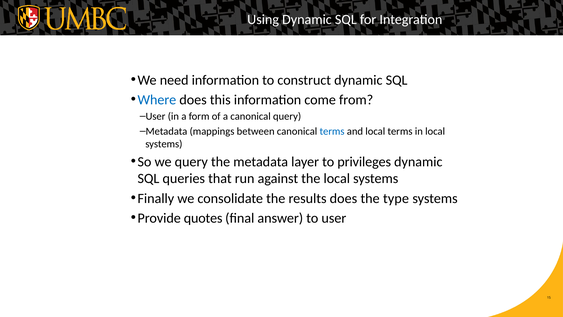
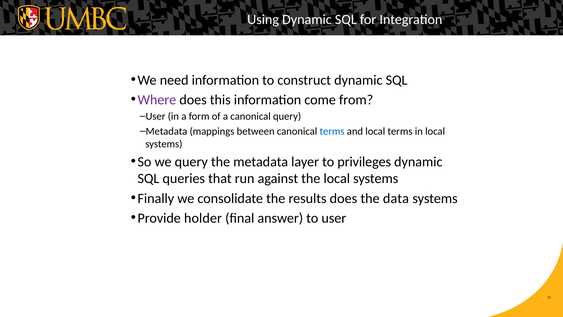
Where colour: blue -> purple (157, 100)
type: type -> data (396, 198)
quotes: quotes -> holder (203, 218)
